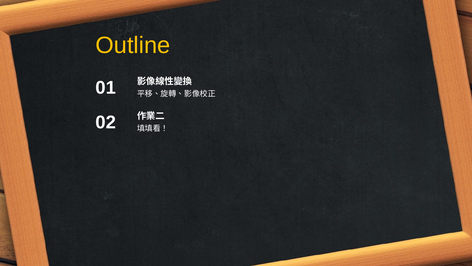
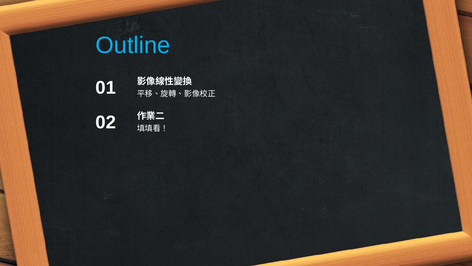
Outline colour: yellow -> light blue (133, 45)
